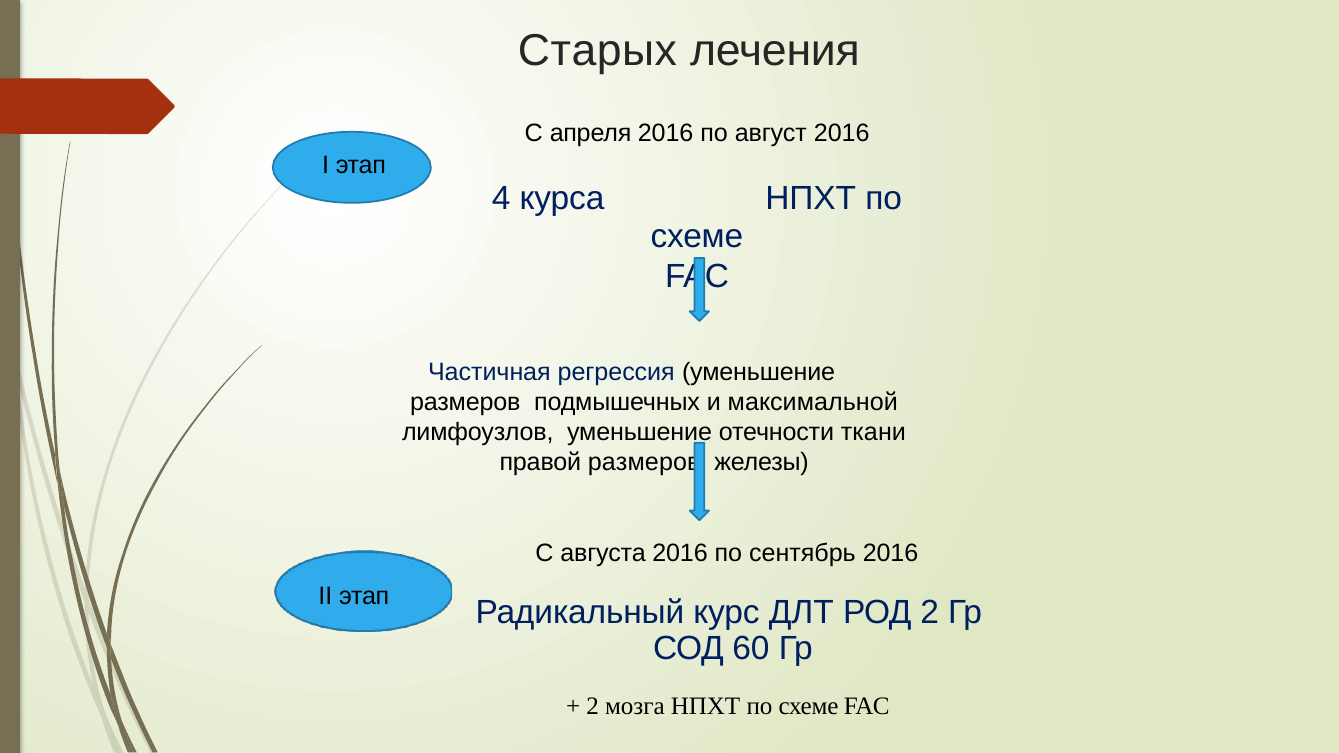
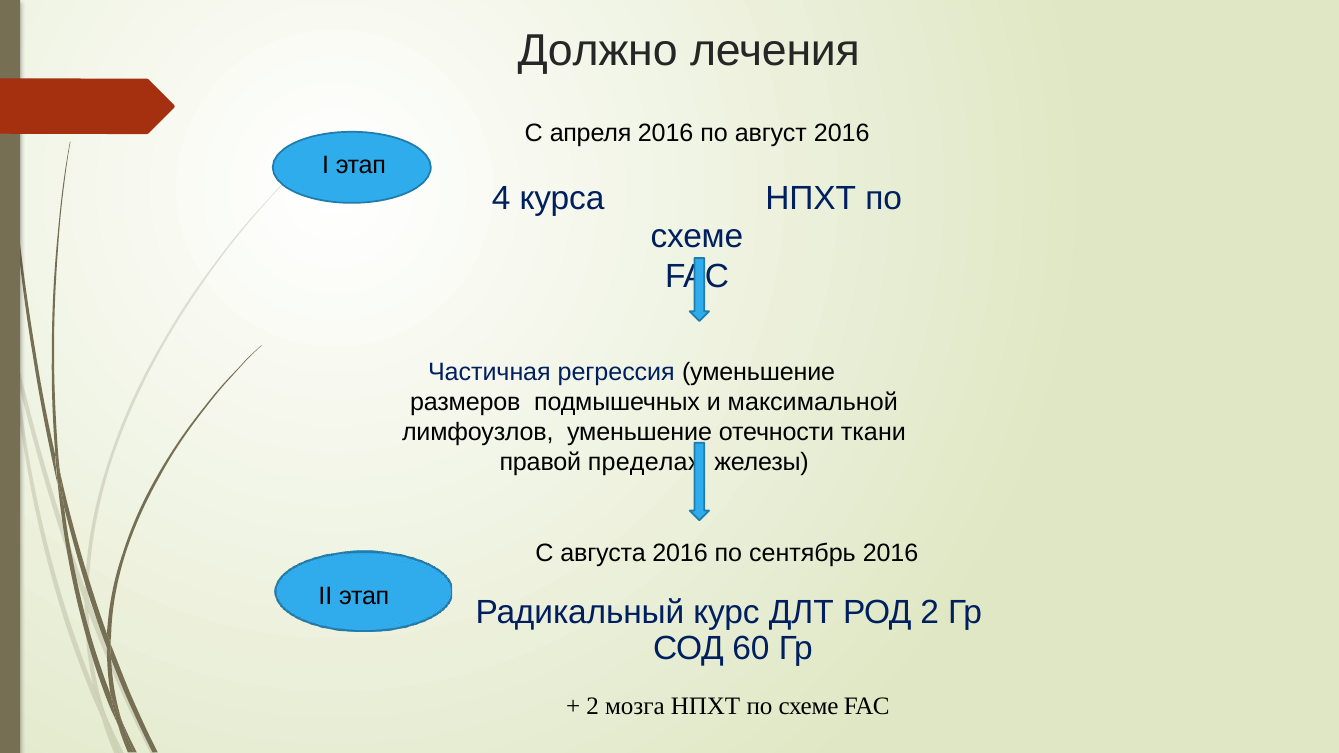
Старых: Старых -> Должно (598, 50)
правой размеров: размеров -> пределах (644, 463)
